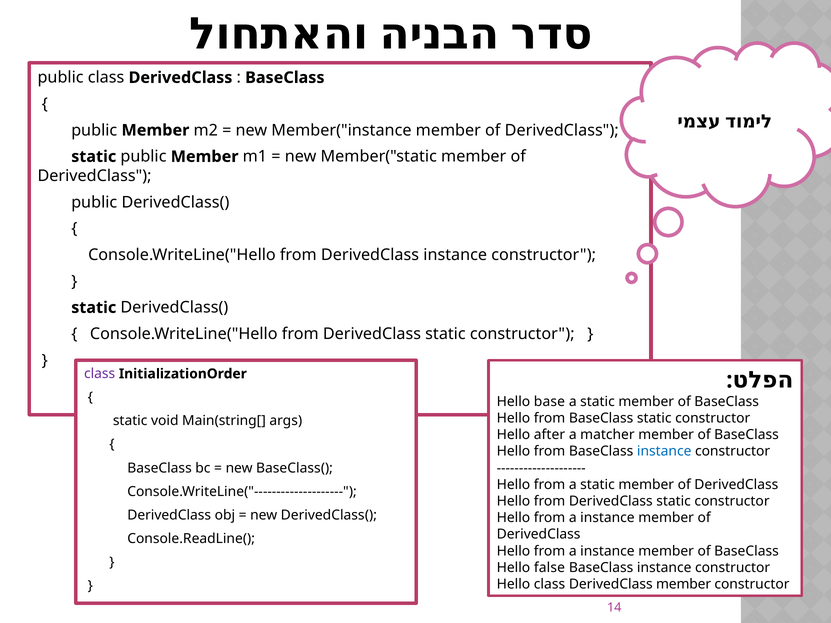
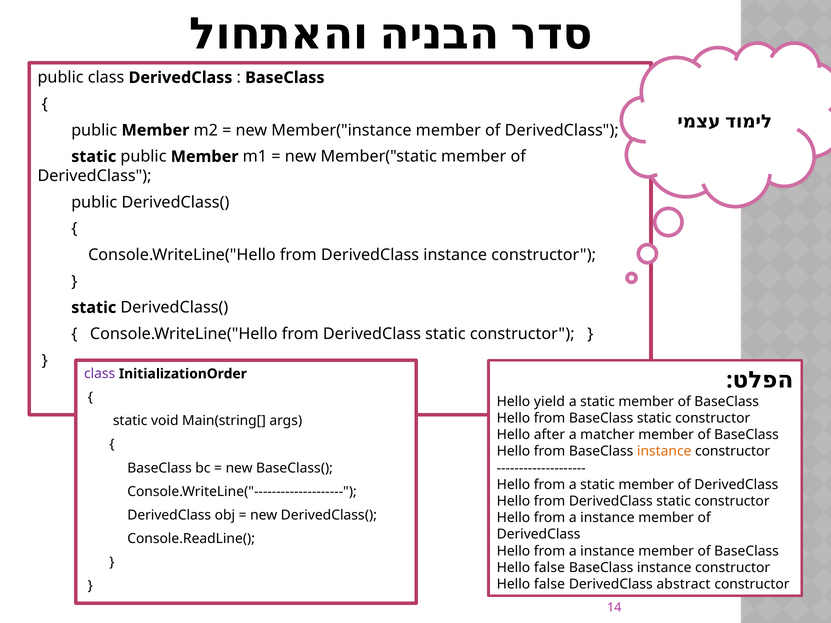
base: base -> yield (549, 402)
instance colour: blue -> orange (664, 452)
class: class -> false (549, 584)
DerivedClass member: member -> abstract (683, 584)
